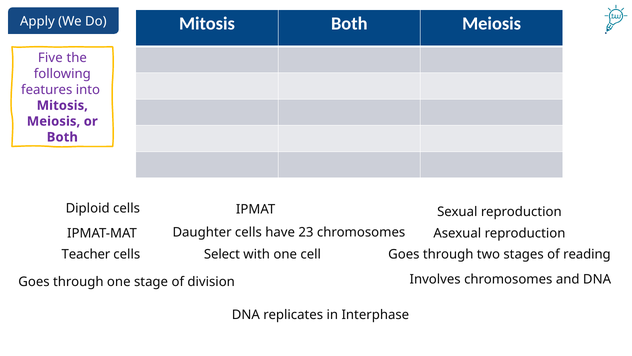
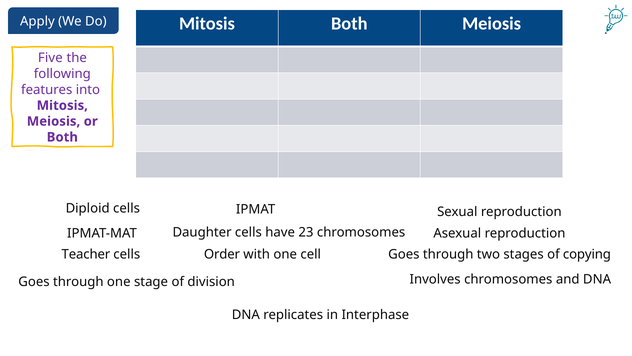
Select: Select -> Order (222, 254)
reading: reading -> copying (587, 254)
